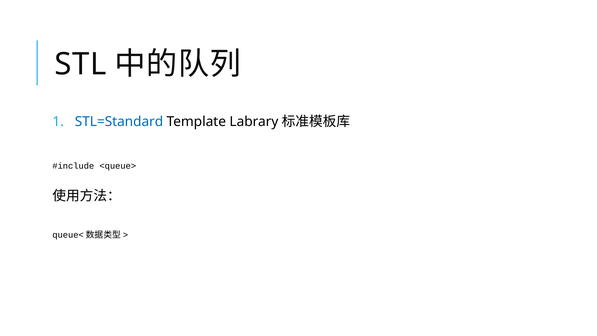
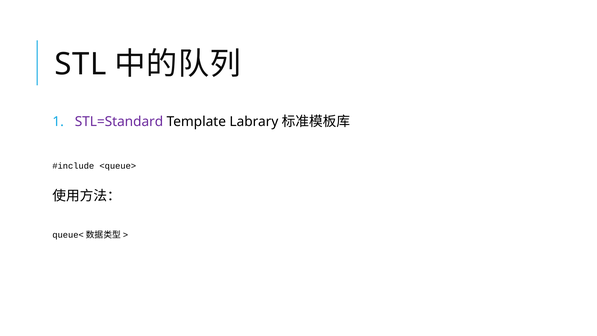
STL=Standard colour: blue -> purple (119, 121)
